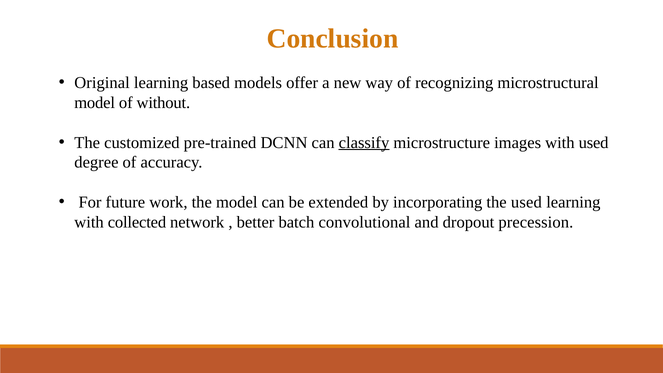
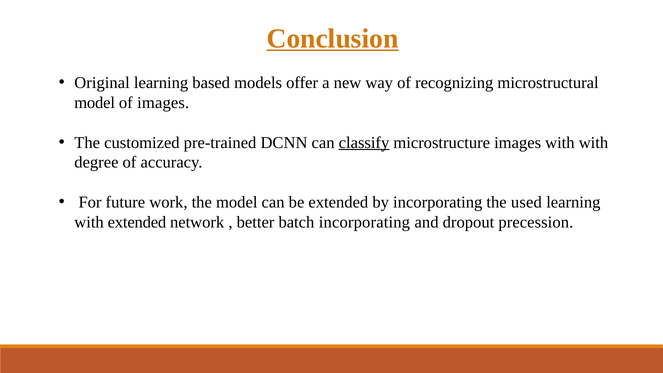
Conclusion underline: none -> present (333, 38)
of without: without -> images (163, 103)
with used: used -> with (594, 143)
with collected: collected -> extended (137, 222)
batch convolutional: convolutional -> incorporating (364, 222)
